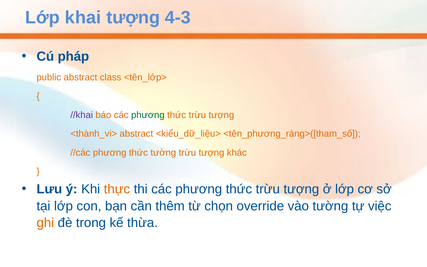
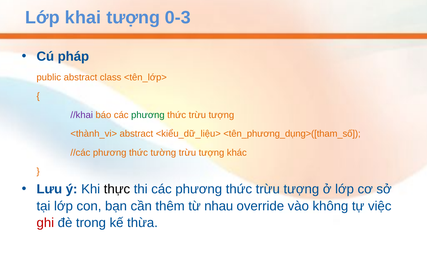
4-3: 4-3 -> 0-3 (178, 18)
<tên_phương_ràng>([tham_số: <tên_phương_ràng>([tham_số -> <tên_phương_dụng>([tham_số (292, 134)
thực colour: orange -> black (117, 189)
chọn: chọn -> nhau (219, 206)
vào tường: tường -> không (330, 206)
ghi colour: orange -> red (45, 223)
